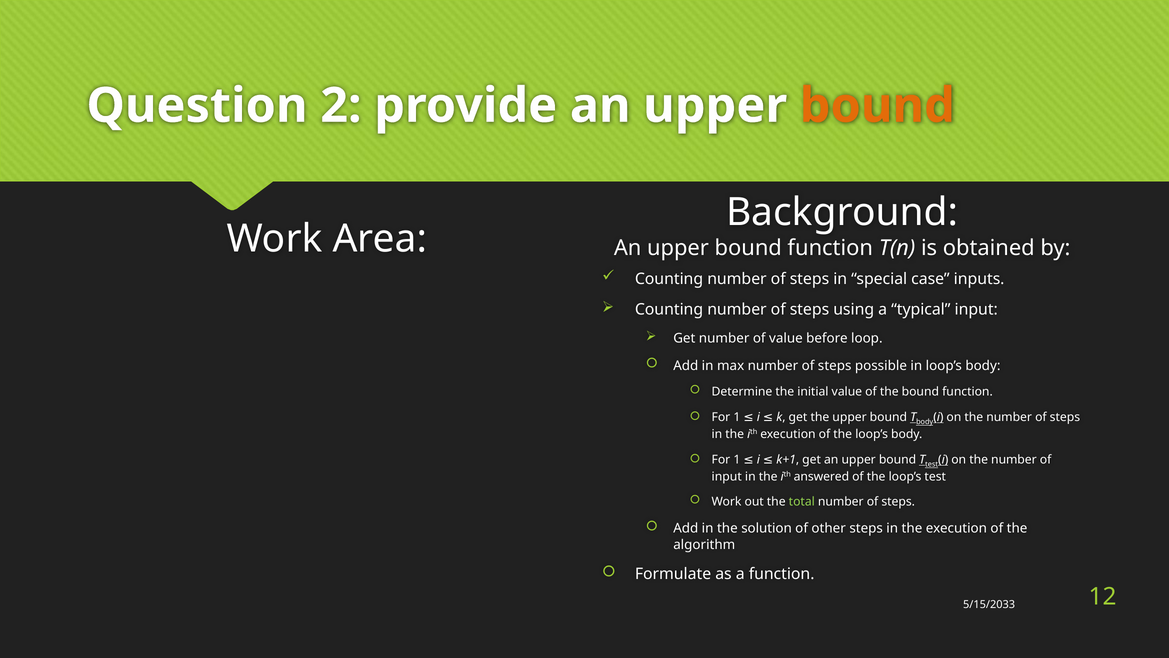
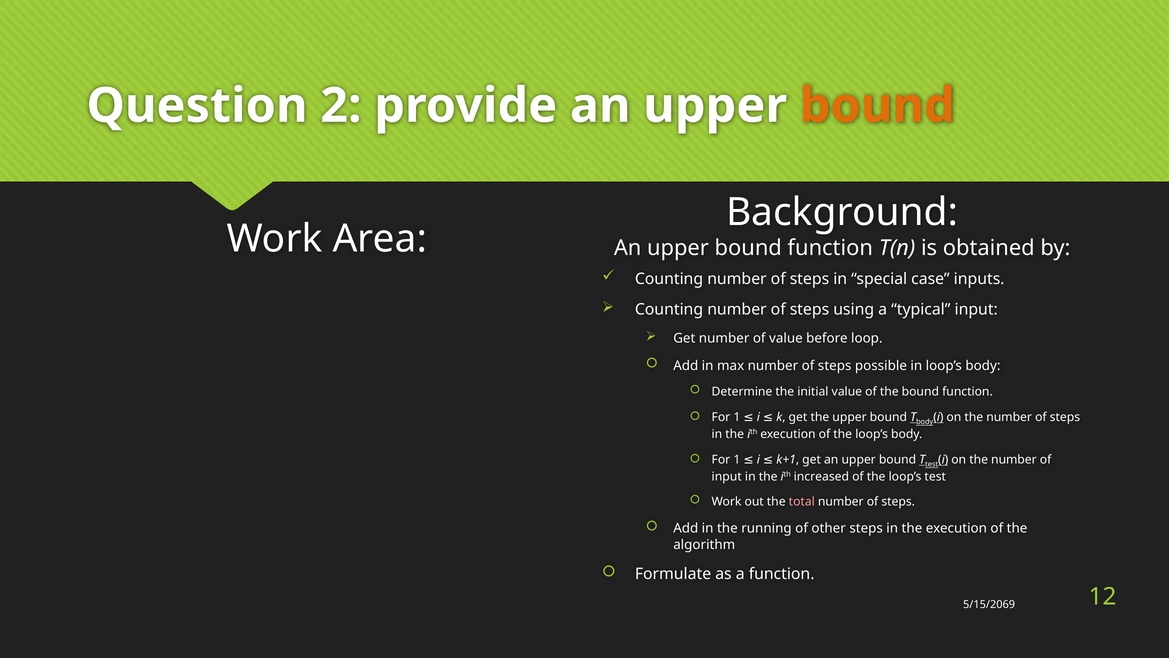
answered: answered -> increased (821, 476)
total colour: light green -> pink (802, 502)
solution: solution -> running (766, 528)
5/15/2033: 5/15/2033 -> 5/15/2069 (989, 604)
